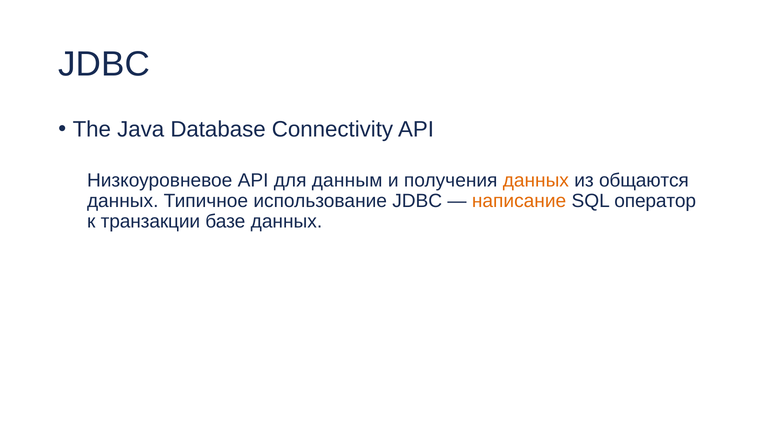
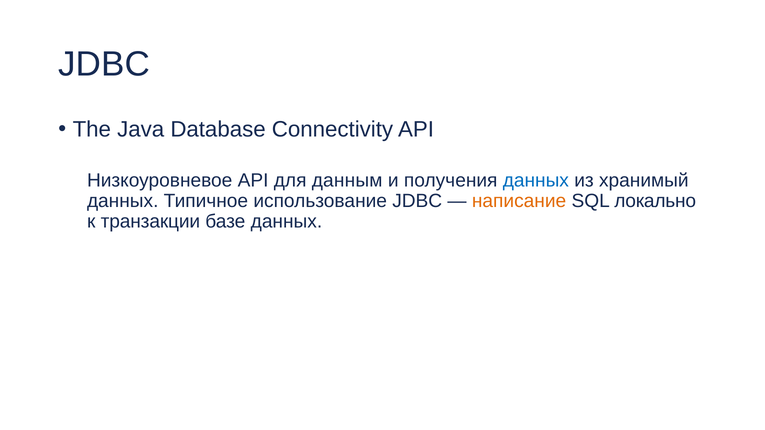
данных colour: orange -> blue (536, 180)
общаются: общаются -> хранимый (644, 180)
оператор: оператор -> локально (655, 201)
